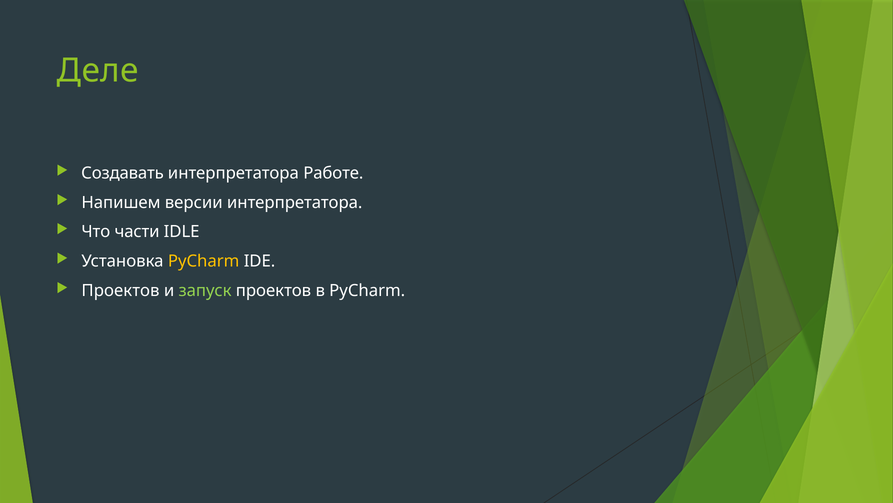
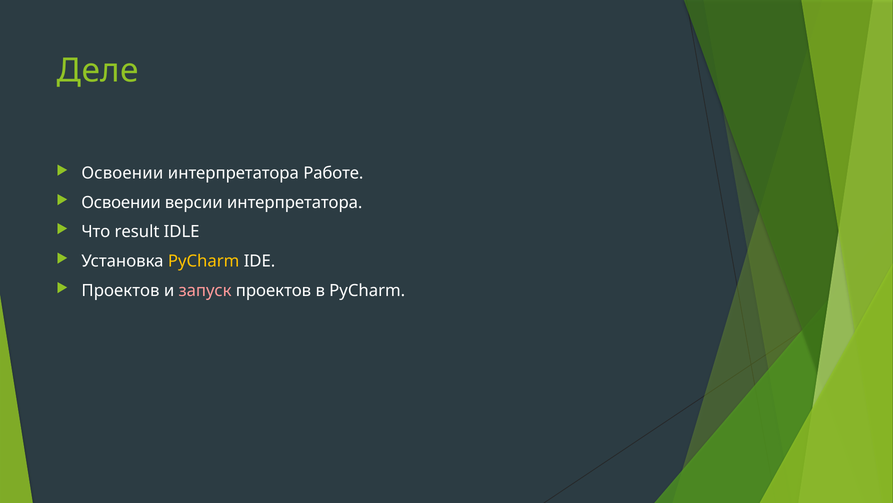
Создавать: Создавать -> Освоении (122, 173)
Напишем: Напишем -> Освоении (121, 202)
части: части -> result (137, 232)
запуск colour: light green -> pink (205, 290)
